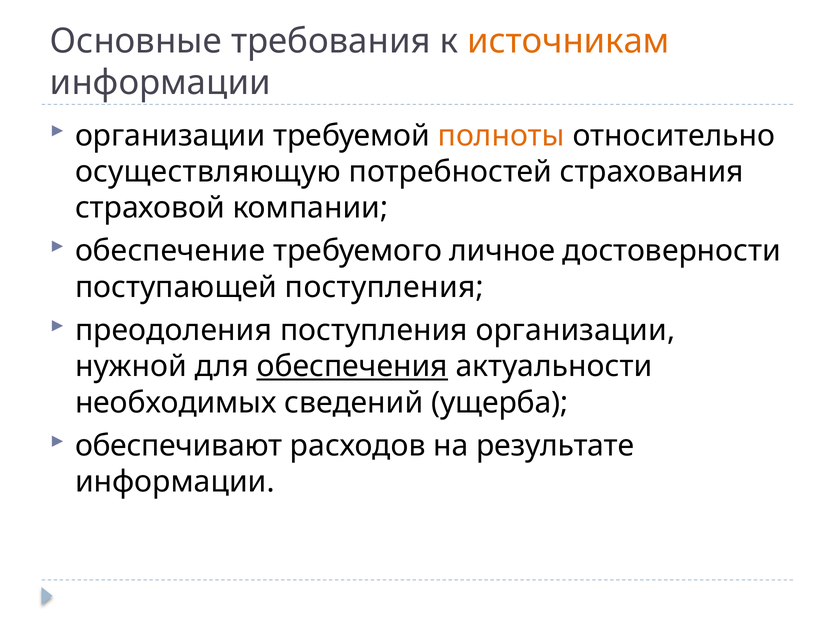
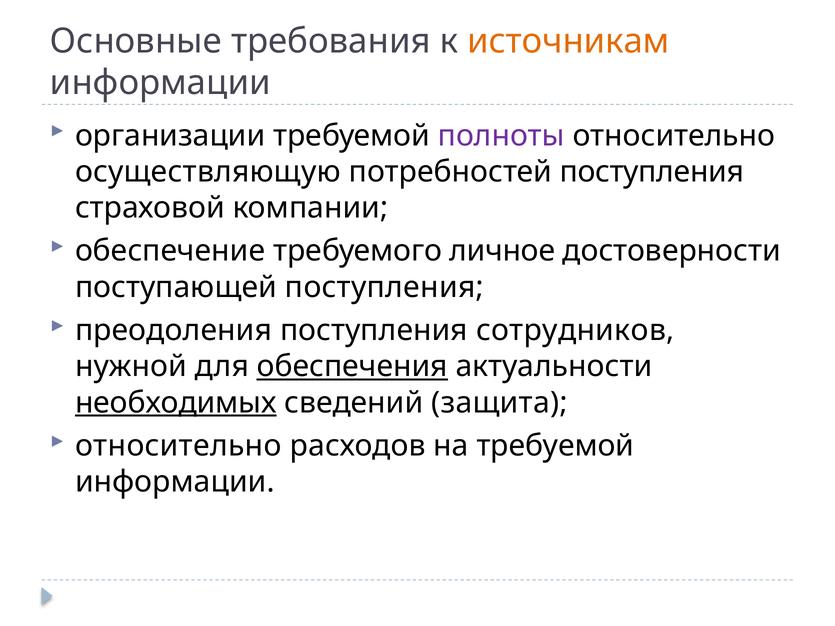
полноты colour: orange -> purple (501, 136)
потребностей страхования: страхования -> поступления (652, 172)
поступления организации: организации -> сотрудников (575, 330)
необходимых underline: none -> present (176, 403)
ущерба: ущерба -> защита (499, 403)
обеспечивают: обеспечивают -> относительно (178, 446)
на результате: результате -> требуемой (555, 446)
